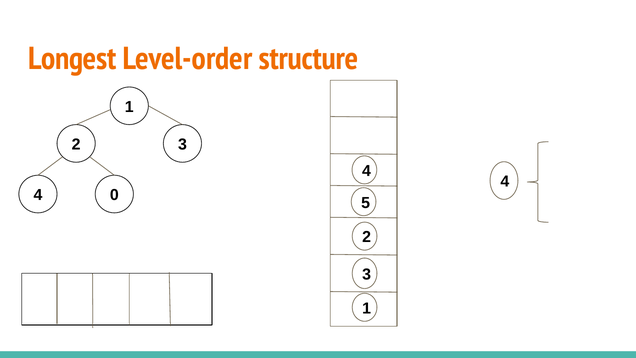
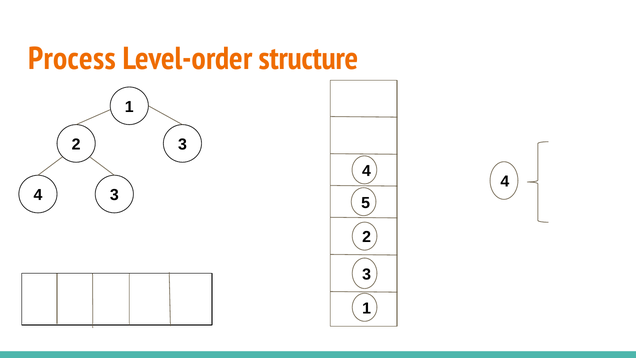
Longest: Longest -> Process (72, 59)
4 0: 0 -> 3 (114, 195)
